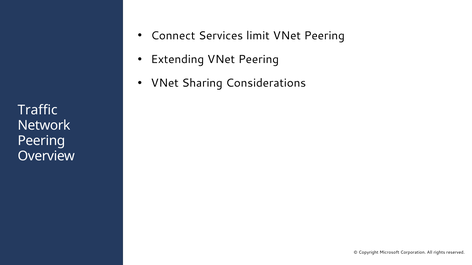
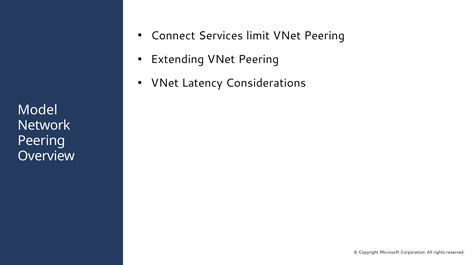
Sharing: Sharing -> Latency (202, 83)
Traffic: Traffic -> Model (38, 110)
